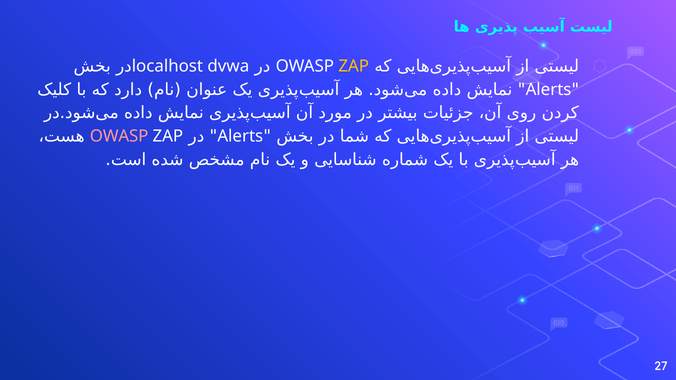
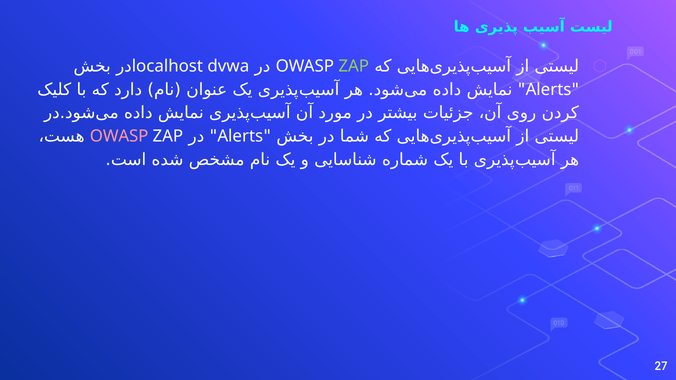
ZAP colour: yellow -> light green (354, 66)
